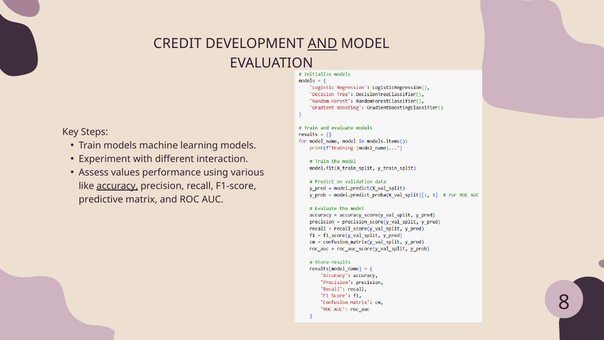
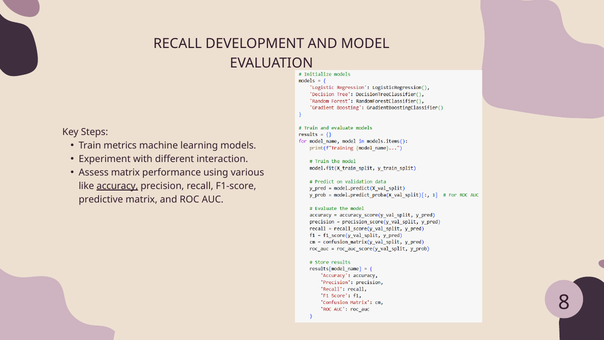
CREDIT: CREDIT -> RECALL (178, 44)
AND underline: present -> none (323, 44)
Train models: models -> metrics (120, 145)
Assess values: values -> matrix (125, 172)
